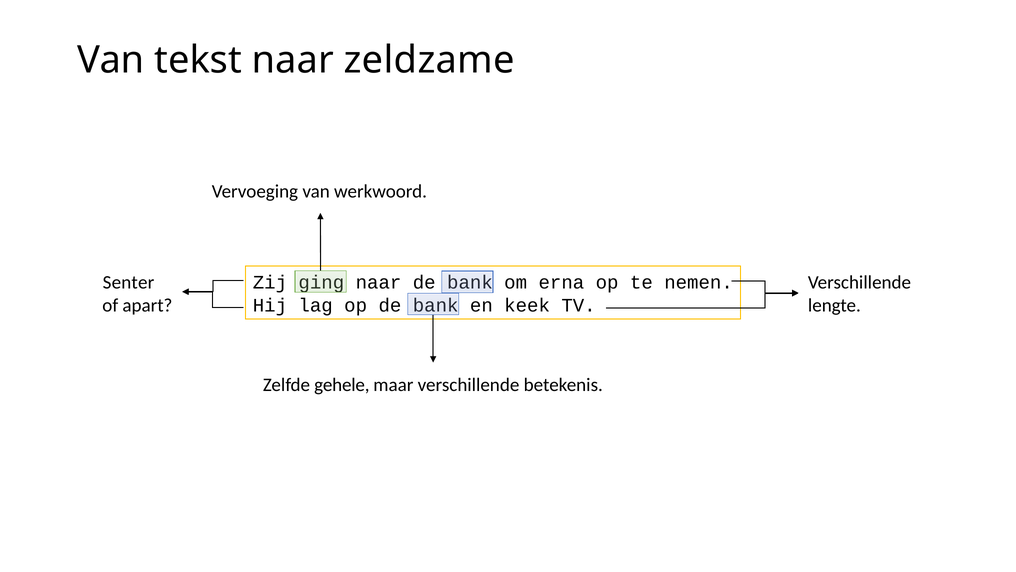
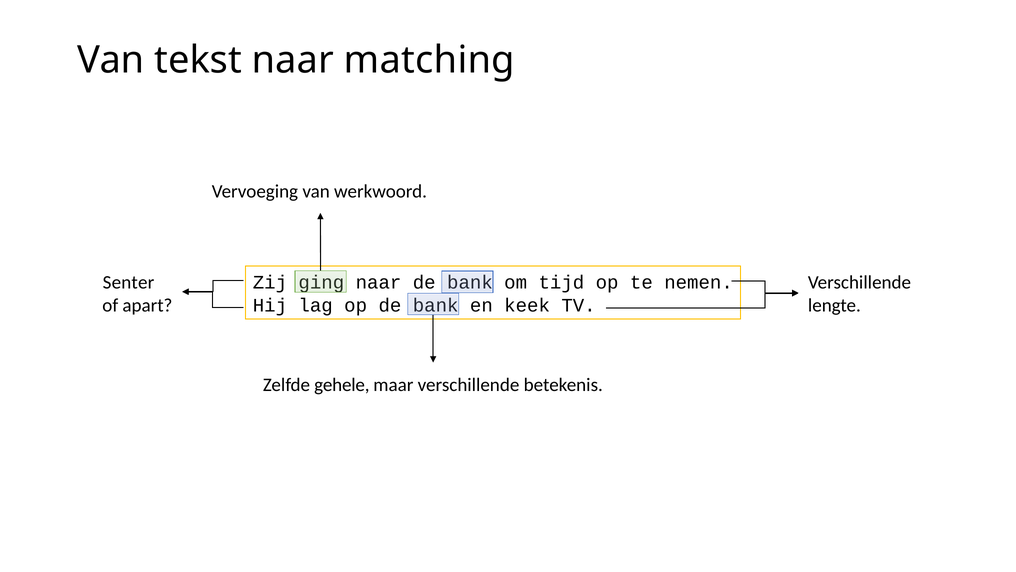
zeldzame: zeldzame -> matching (429, 60)
erna: erna -> tijd (561, 282)
